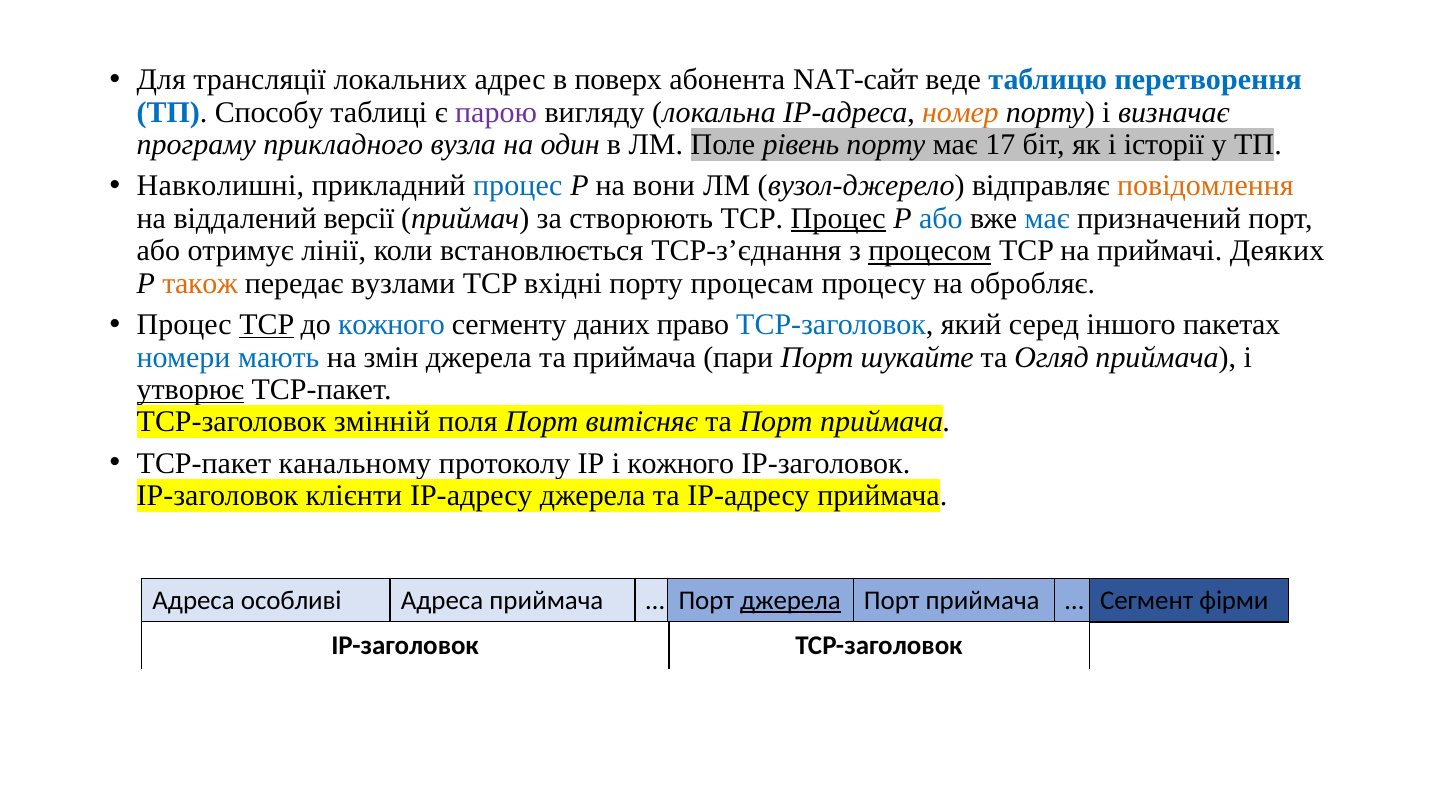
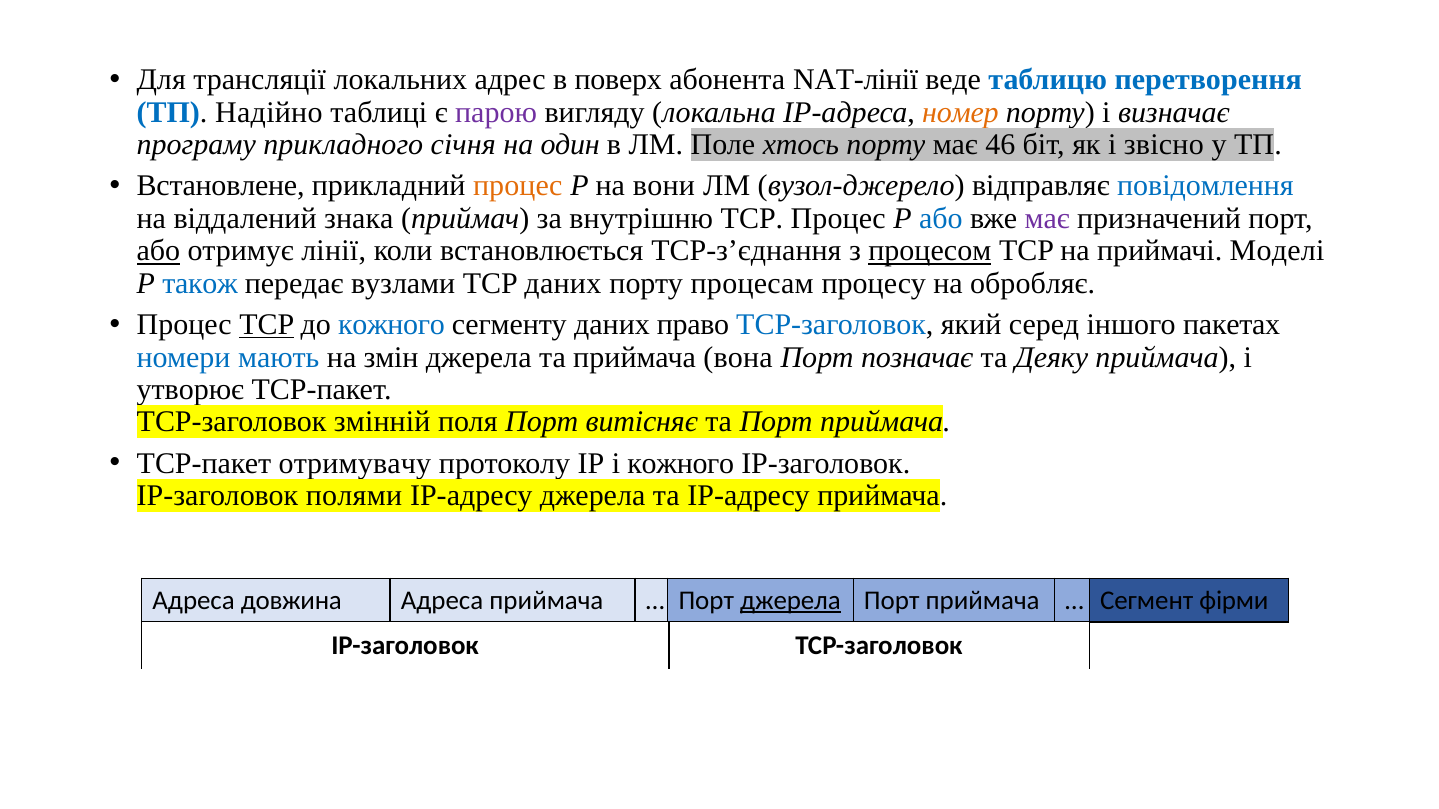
NAT-сайт: NAT-сайт -> NAT-лінії (856, 80)
Способу: Способу -> Надійно (269, 112)
вузла: вузла -> січня (463, 145)
рівень: рівень -> хтось (801, 145)
17: 17 -> 46 (1000, 145)
історії: історії -> звісно (1164, 145)
Навколишні: Навколишні -> Встановлене (221, 186)
процес colour: blue -> orange (518, 186)
повідомлення colour: orange -> blue (1205, 186)
версії: версії -> знака (359, 219)
створюють: створюють -> внутрішню (641, 219)
Процес underline: present -> none (838, 219)
має colour: blue -> purple (1047, 219)
або underline: none -> present (158, 251)
Деяких: Деяких -> Моделі (1277, 251)
також colour: orange -> blue (200, 283)
TCP вхідні: вхідні -> даних (563, 283)
пари: пари -> вона (738, 357)
шукайте: шукайте -> позначає (917, 357)
Огляд: Огляд -> Деяку (1052, 357)
утворює underline: present -> none (190, 390)
канальному: канальному -> отримувачу (355, 464)
клієнти: клієнти -> полями (354, 496)
особливі: особливі -> довжина (291, 601)
